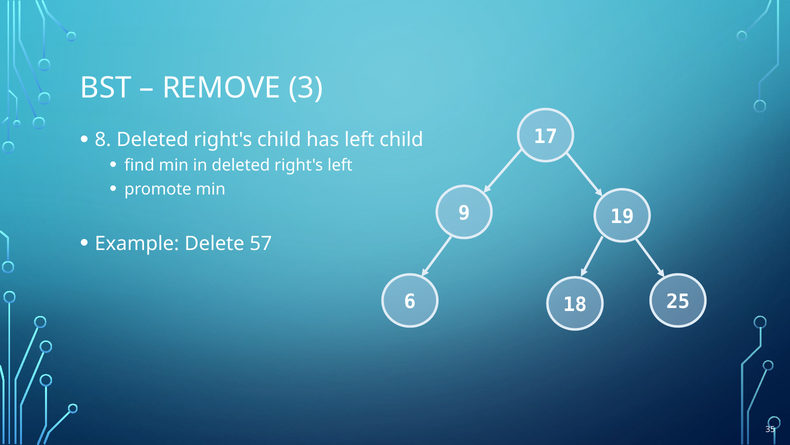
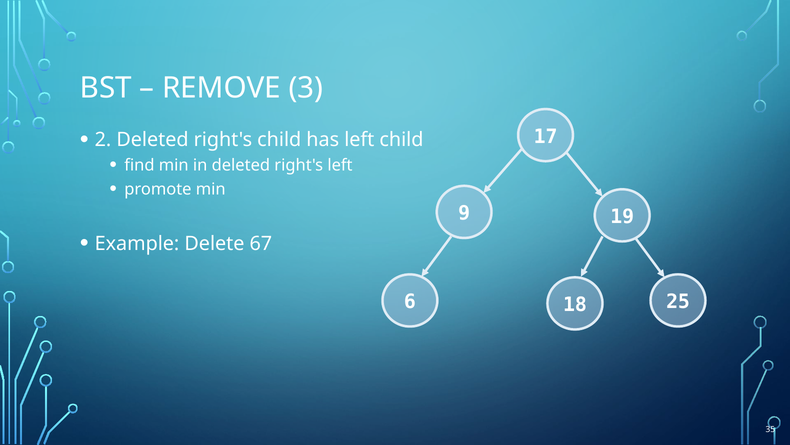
8: 8 -> 2 (103, 140)
57: 57 -> 67 (261, 243)
